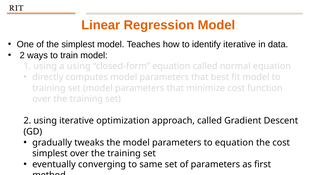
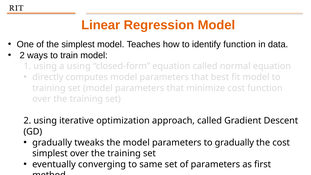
identify iterative: iterative -> function (240, 44)
to equation: equation -> gradually (234, 142)
